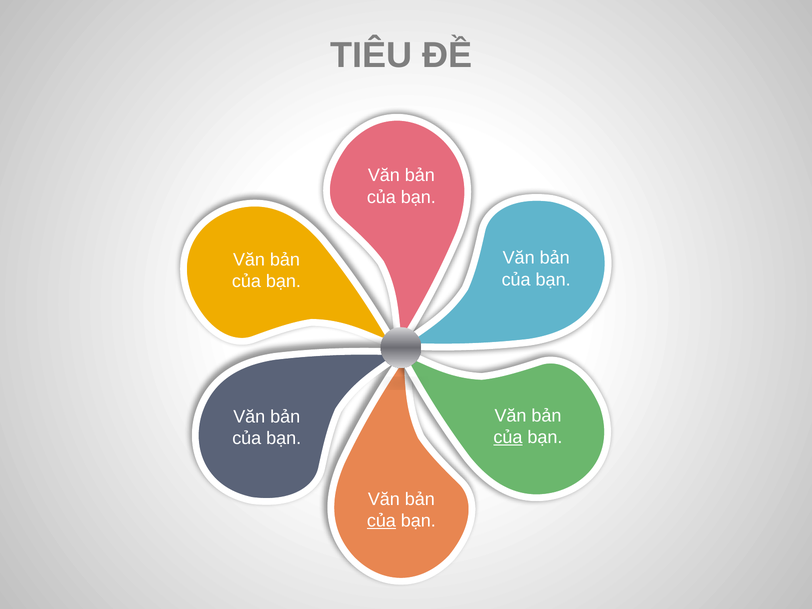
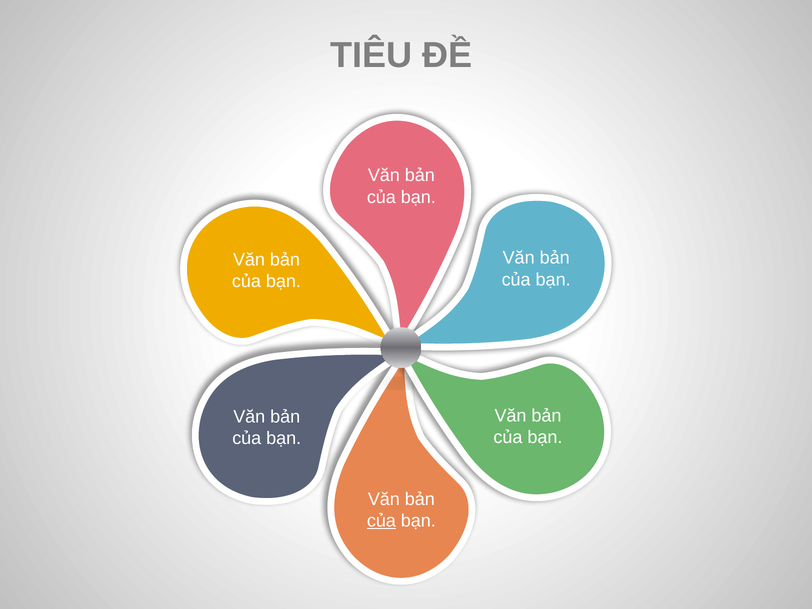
của underline: present -> none (508, 437)
